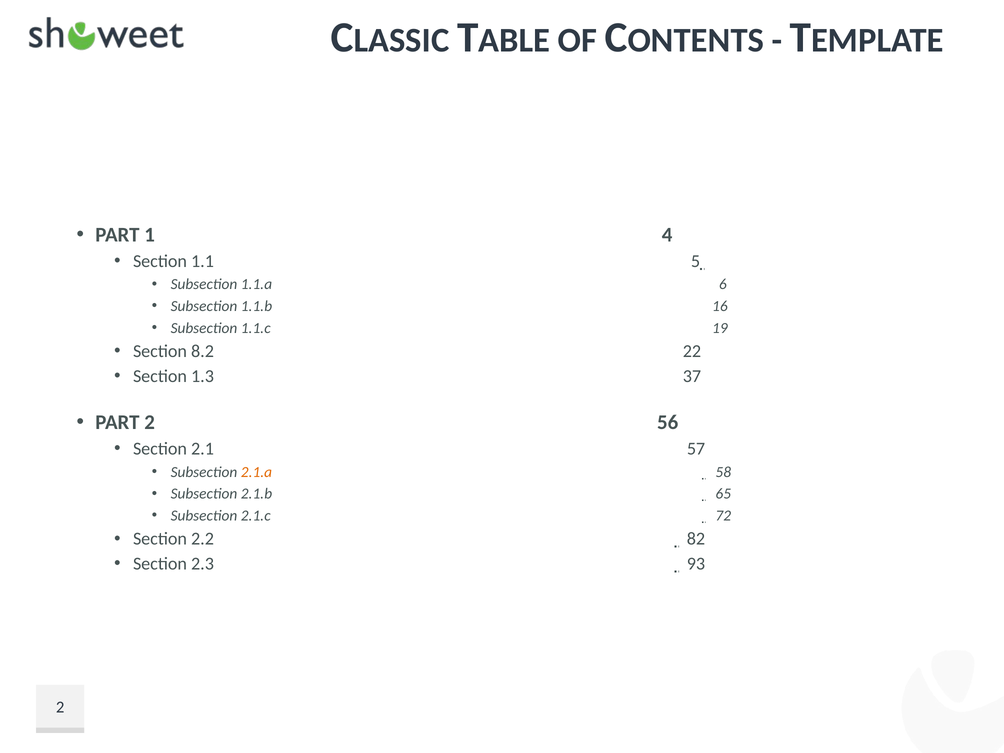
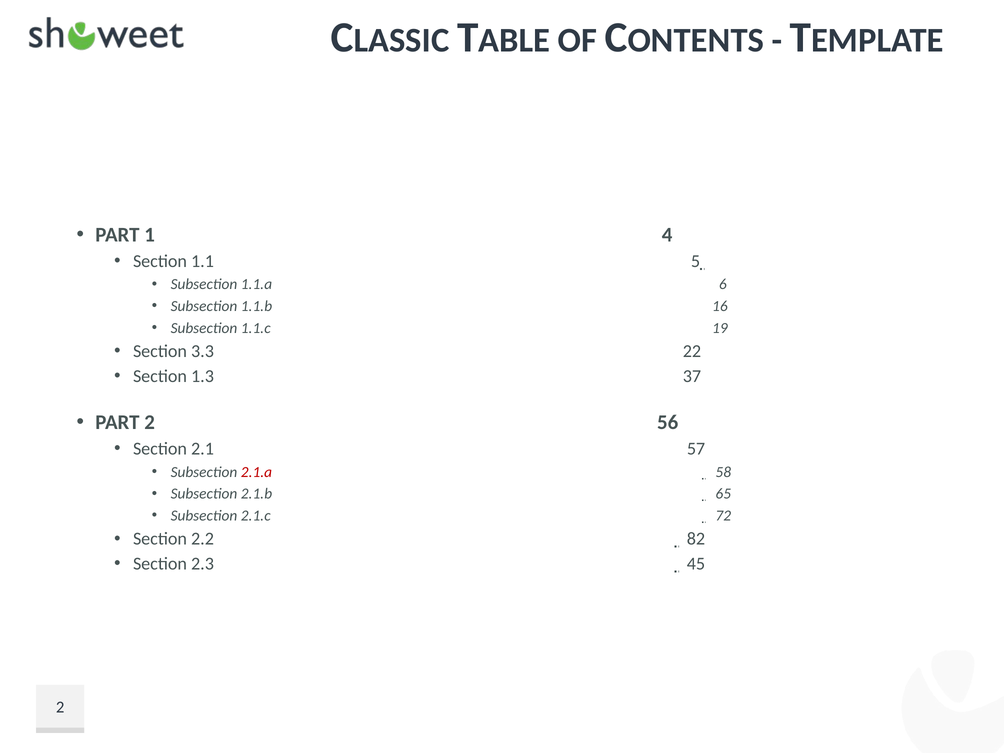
8.2: 8.2 -> 3.3 (203, 351)
2.1.a colour: orange -> red (256, 472)
93: 93 -> 45 (696, 564)
